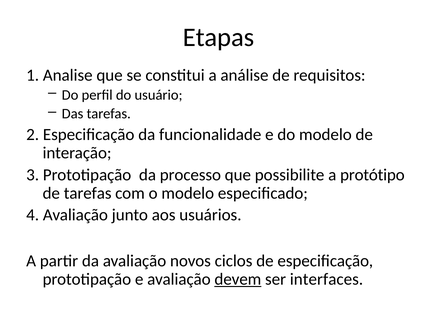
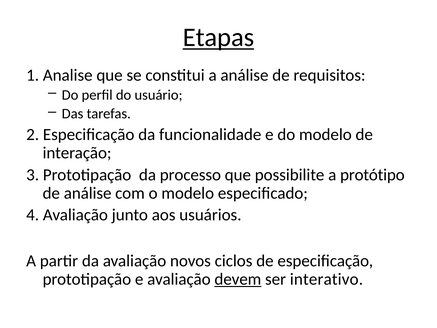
Etapas underline: none -> present (218, 37)
de tarefas: tarefas -> análise (88, 193)
interfaces: interfaces -> interativo (326, 279)
